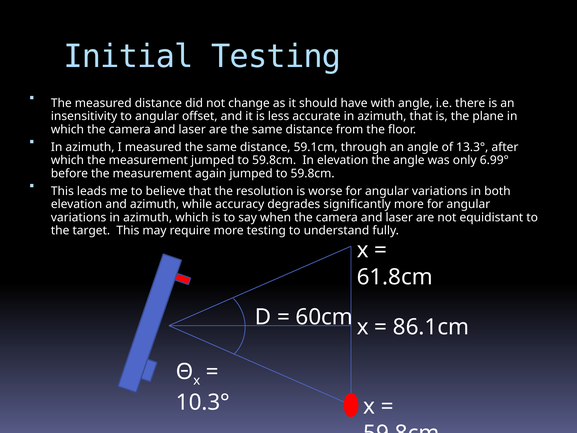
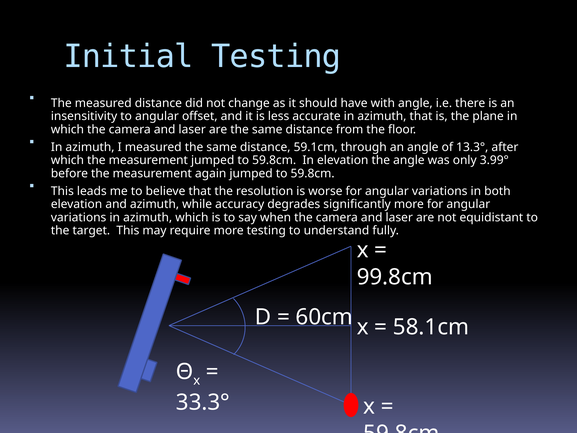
6.99°: 6.99° -> 3.99° (494, 160)
61.8cm: 61.8cm -> 99.8cm (395, 277)
86.1cm: 86.1cm -> 58.1cm (431, 327)
10.3°: 10.3° -> 33.3° (203, 402)
